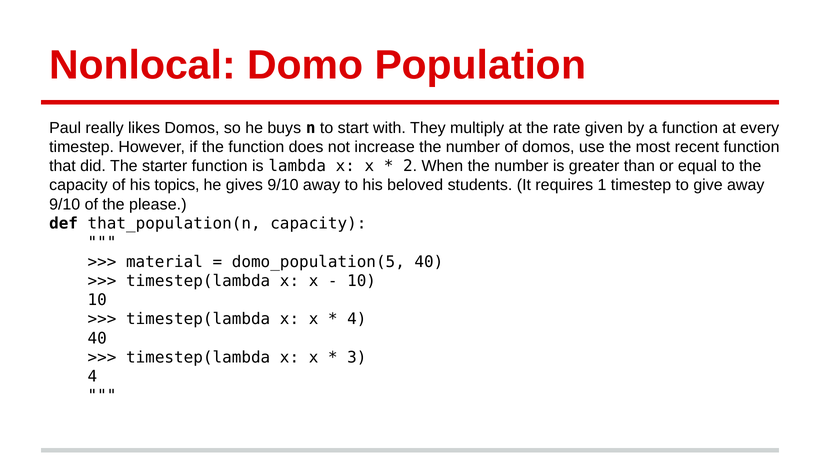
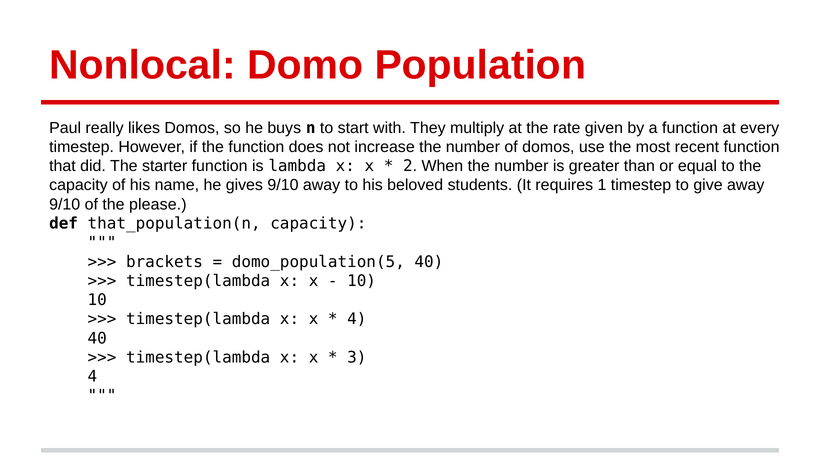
topics: topics -> name (177, 185)
material: material -> brackets (164, 262)
